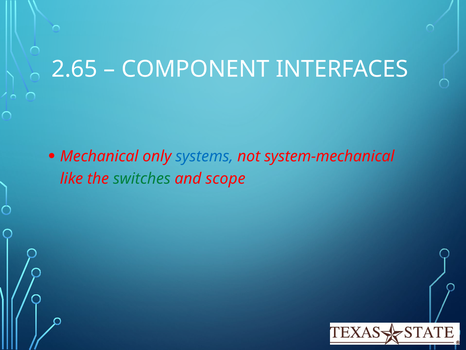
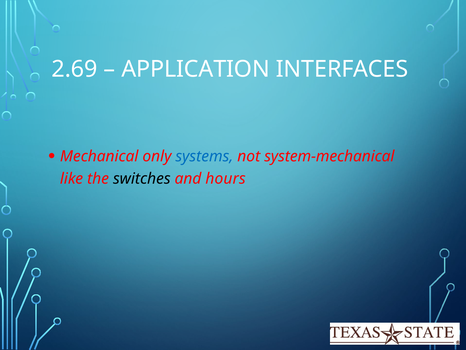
2.65: 2.65 -> 2.69 (75, 69)
COMPONENT: COMPONENT -> APPLICATION (196, 69)
switches colour: green -> black (142, 179)
scope: scope -> hours (226, 179)
